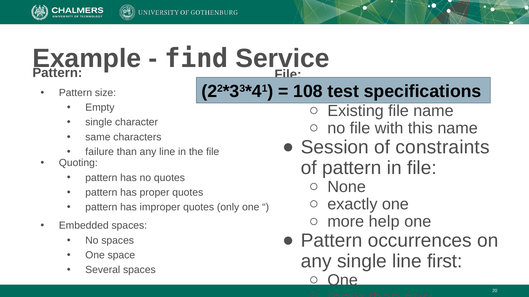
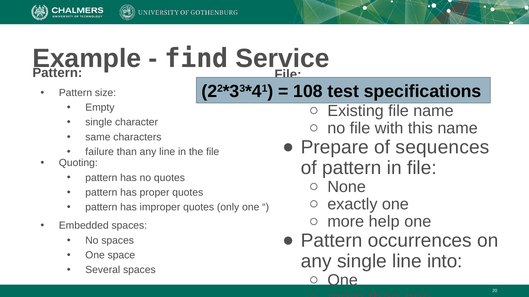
Session: Session -> Prepare (335, 147)
constraints: constraints -> sequences (443, 147)
first: first -> into (445, 262)
